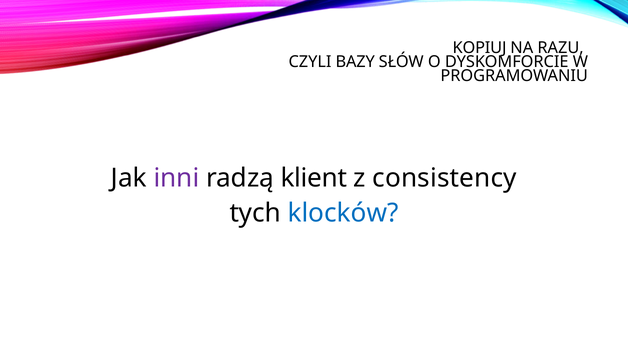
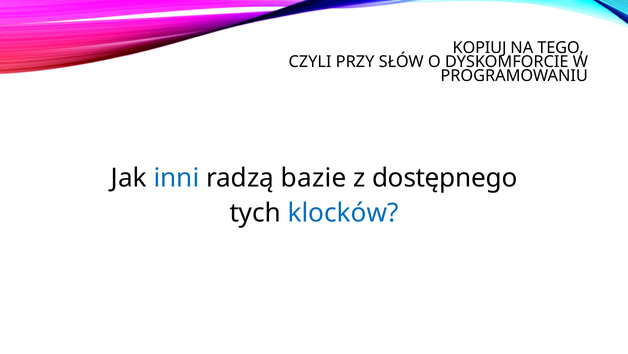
RAZU: RAZU -> TEGO (561, 48)
BAZY: BAZY -> PRZY (355, 62)
inni colour: purple -> blue (176, 178)
klient: klient -> bazie (314, 178)
consistency: consistency -> dostępnego (445, 178)
